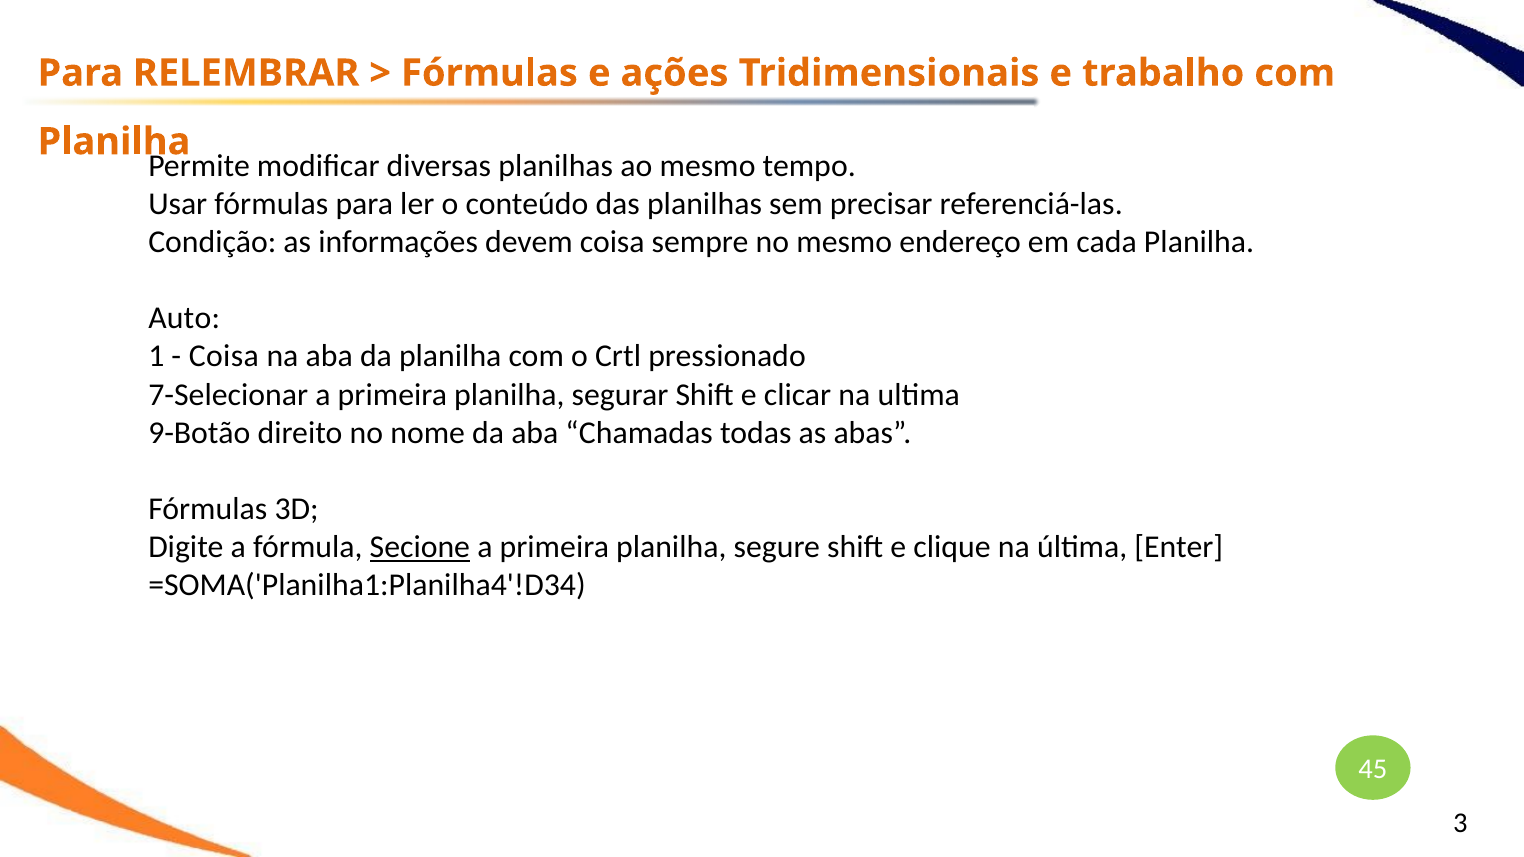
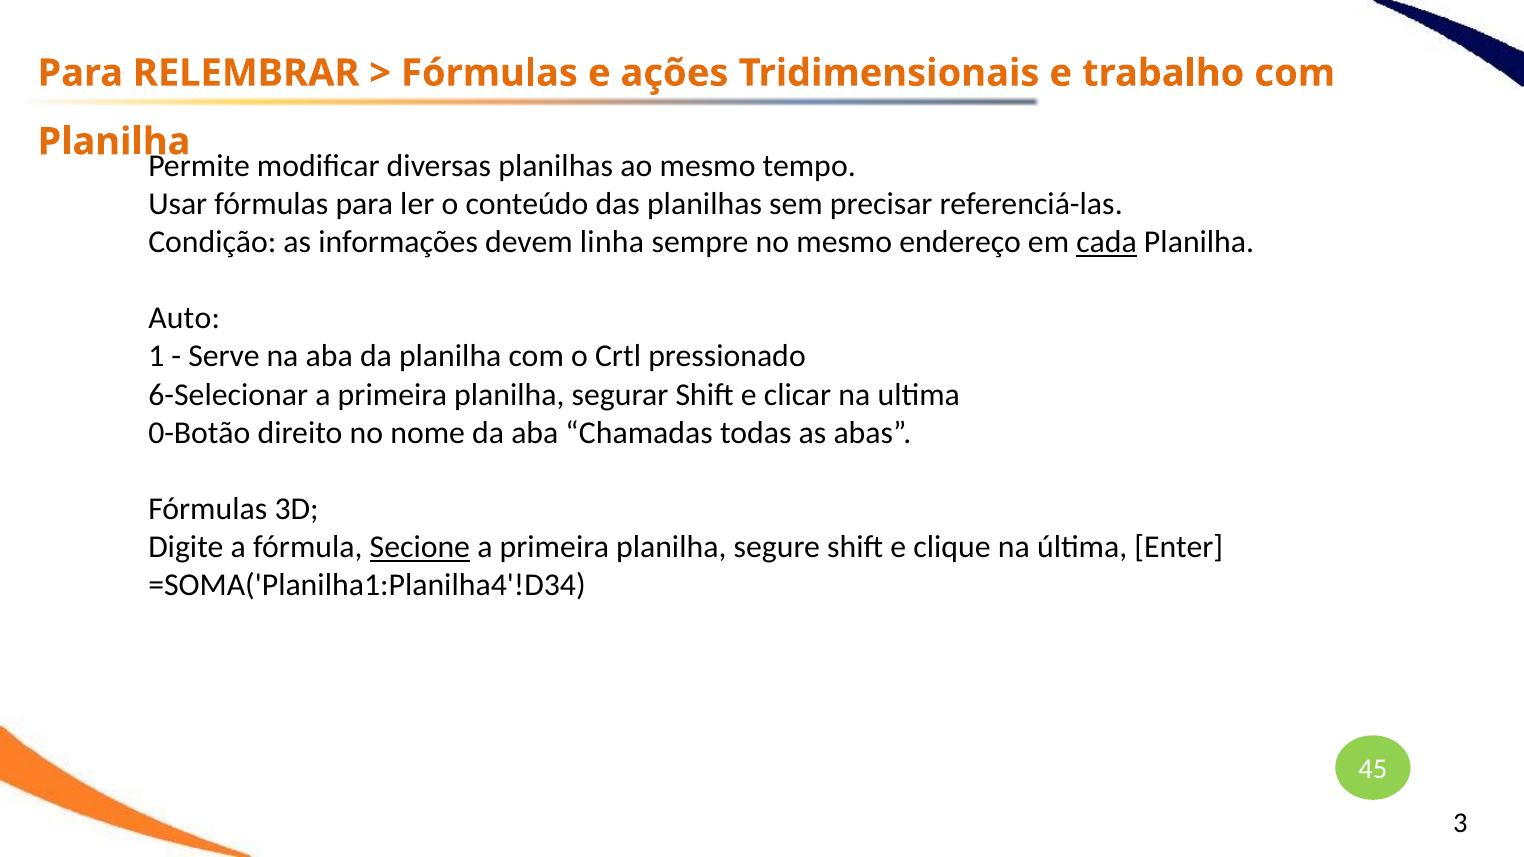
devem coisa: coisa -> linha (612, 242)
cada underline: none -> present (1107, 242)
Coisa: Coisa -> Serve (224, 357)
7-Selecionar: 7-Selecionar -> 6-Selecionar (228, 395)
9-Botão: 9-Botão -> 0-Botão (199, 433)
